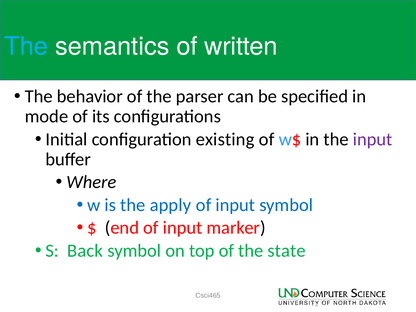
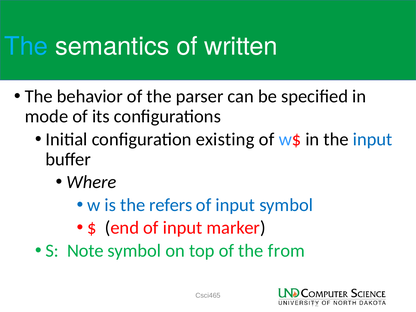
input colour: purple -> blue (373, 139)
apply: apply -> refers (171, 205)
Back: Back -> Note (85, 251)
state: state -> from (287, 251)
